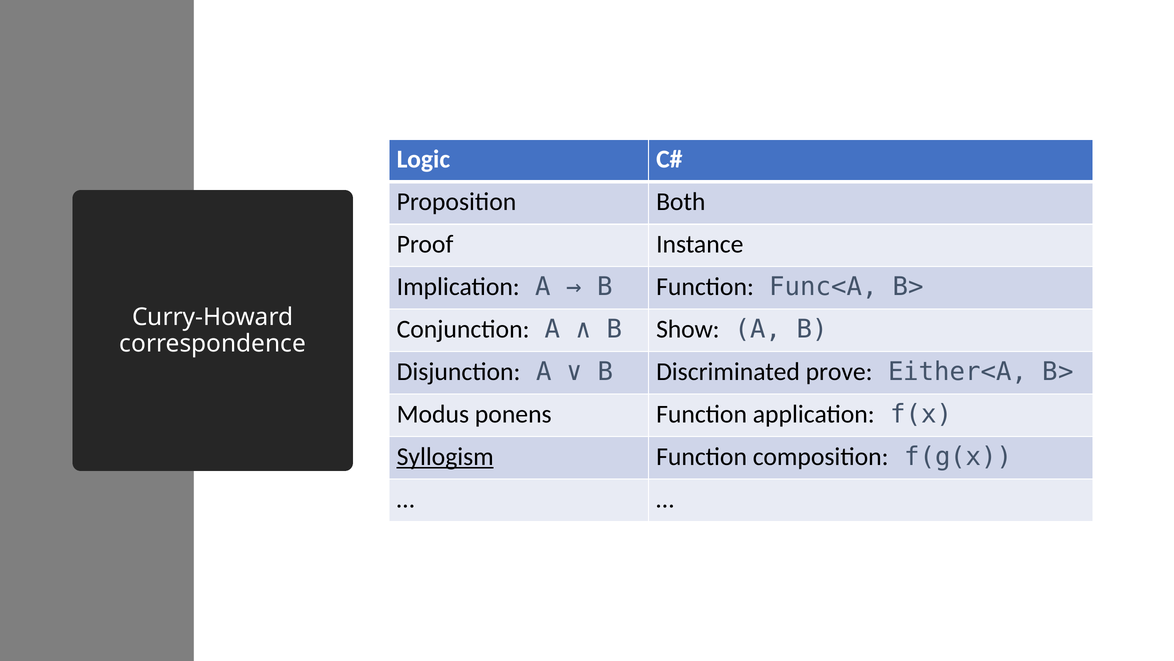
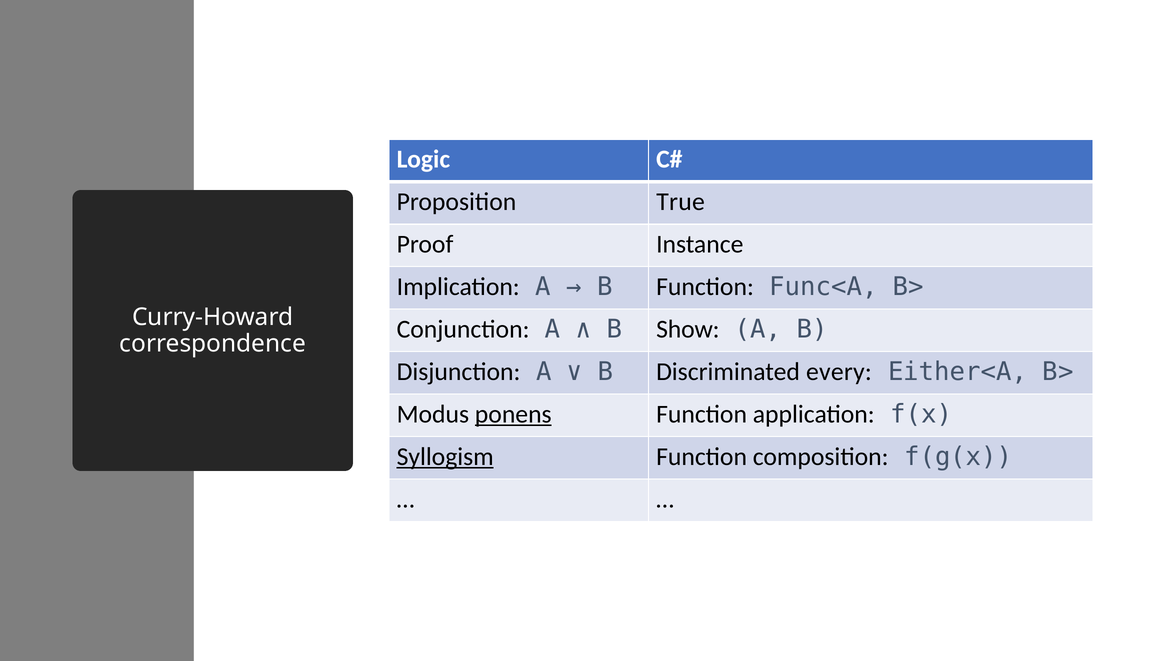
Both: Both -> True (681, 202)
prove: prove -> every (839, 371)
ponens underline: none -> present (513, 414)
